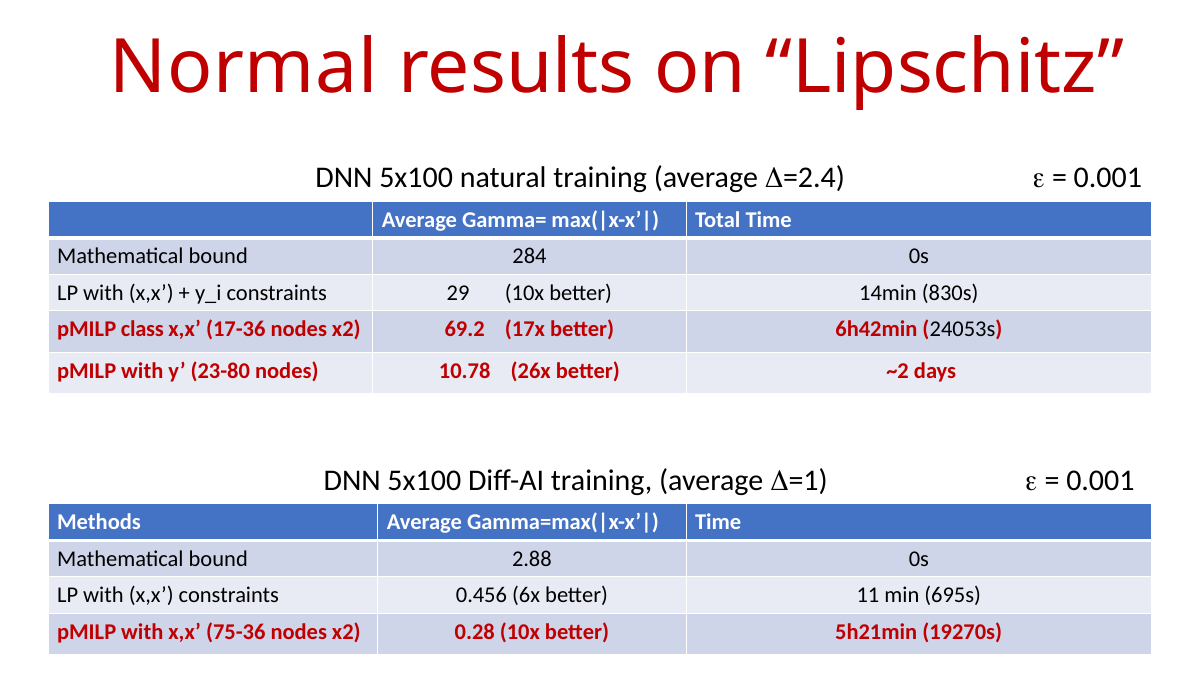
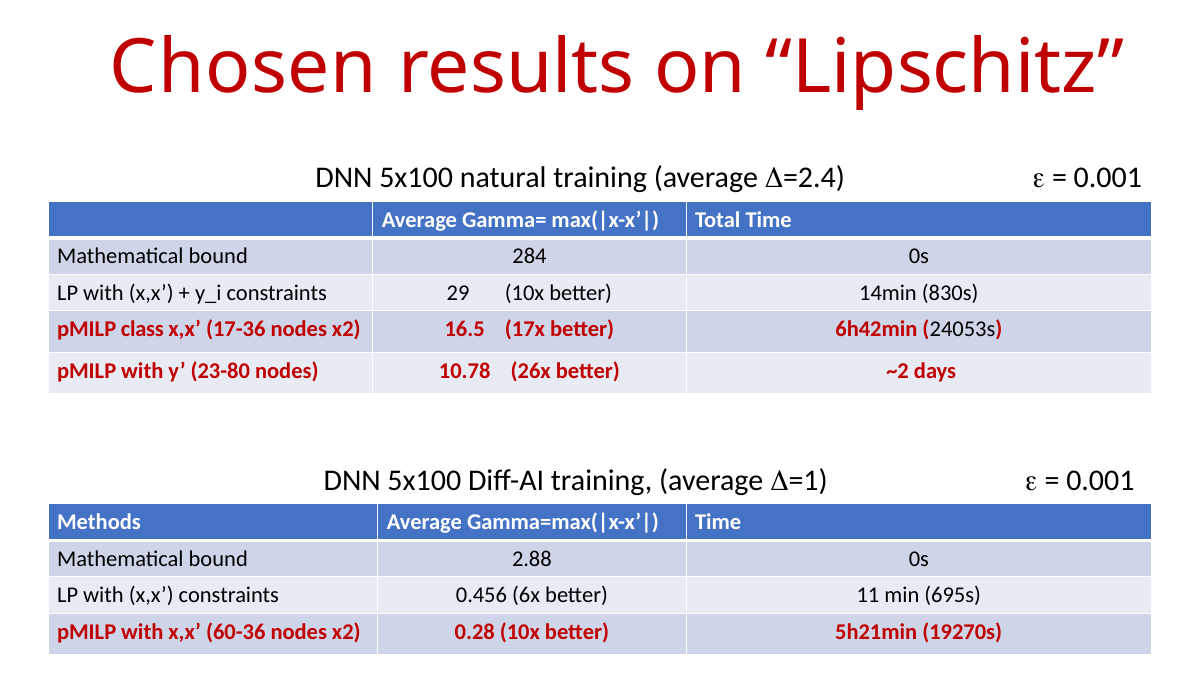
Normal: Normal -> Chosen (244, 68)
69.2: 69.2 -> 16.5 (465, 329)
75-36: 75-36 -> 60-36 (236, 632)
